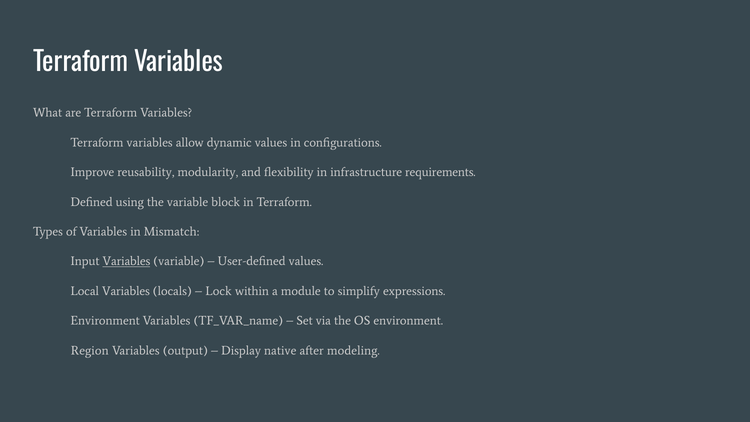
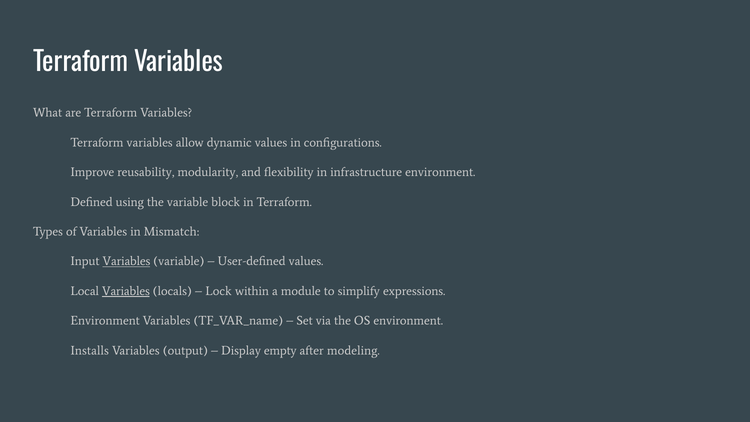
infrastructure requirements: requirements -> environment (440, 172)
Variables underline: none -> present (126, 291)
Region: Region -> Installs (90, 351)
native: native -> empty (280, 351)
